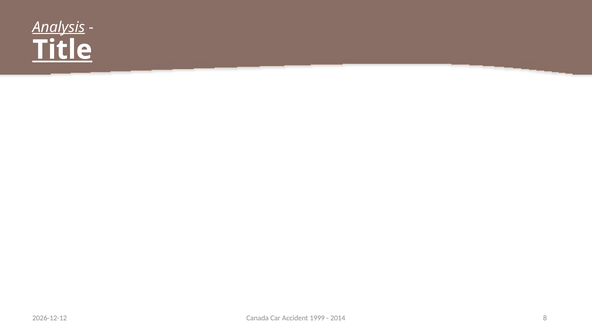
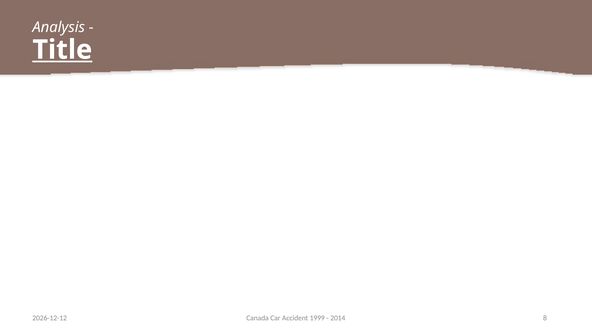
Analysis underline: present -> none (59, 27)
